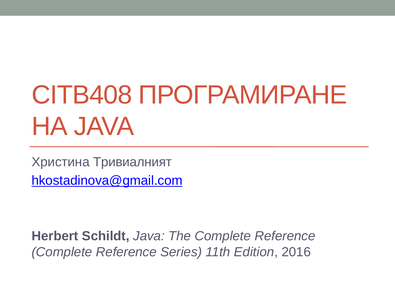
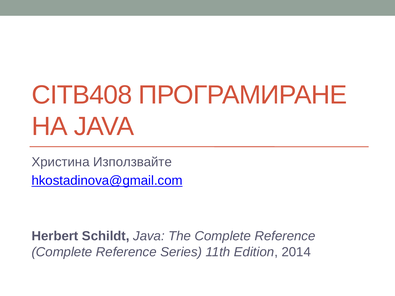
Тривиалният: Тривиалният -> Използвайте (133, 162)
2016: 2016 -> 2014 (296, 252)
